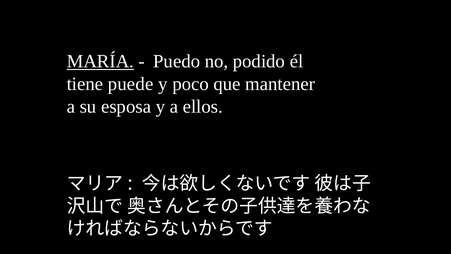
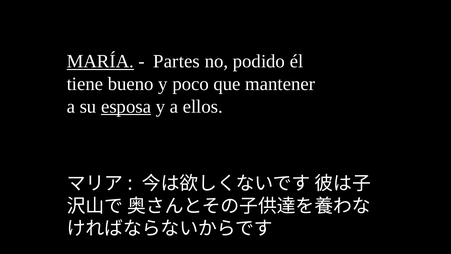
Puedo: Puedo -> Partes (177, 61)
puede: puede -> bueno (131, 84)
esposa underline: none -> present (126, 106)
